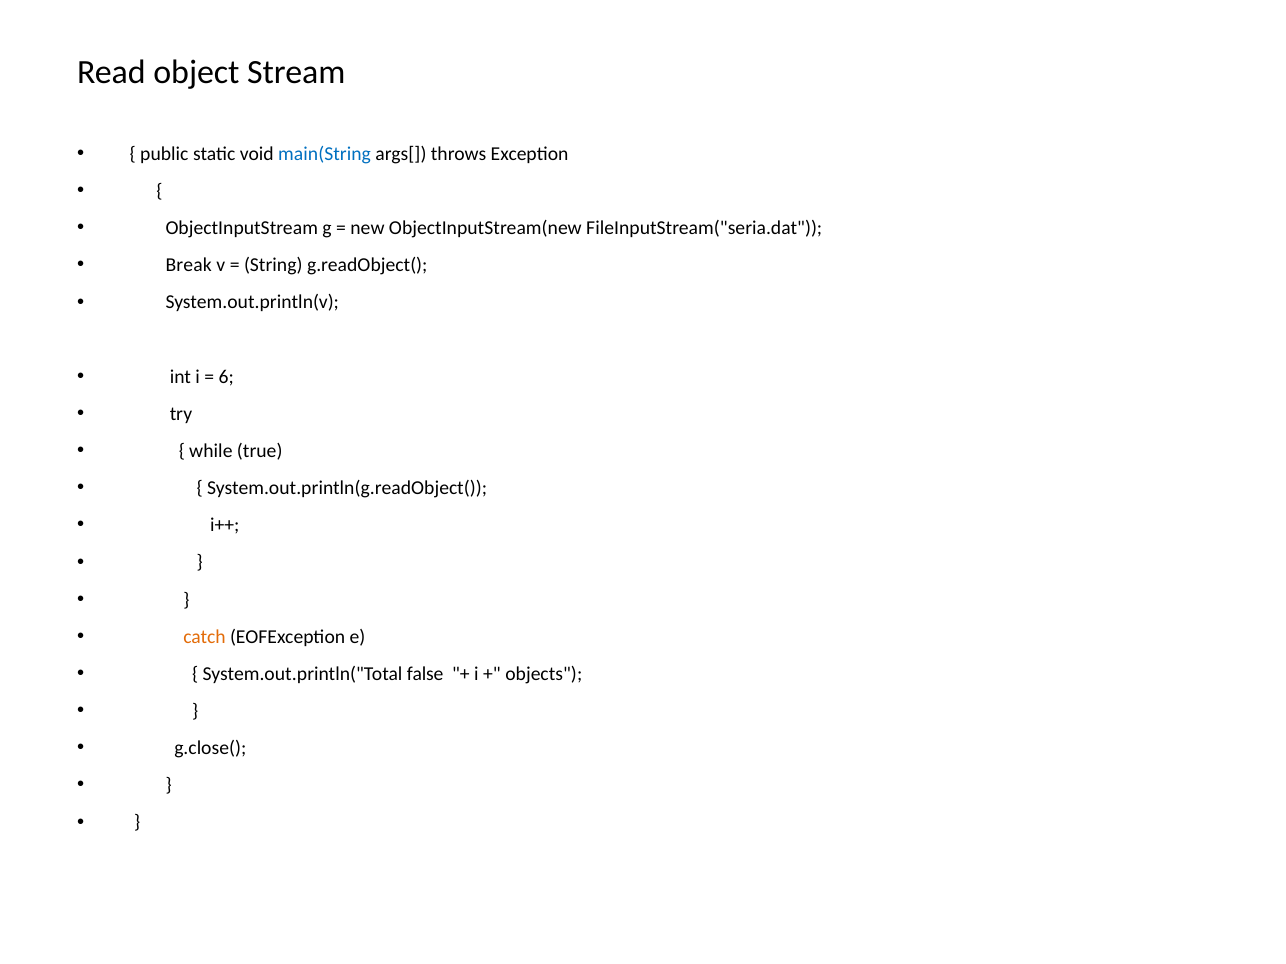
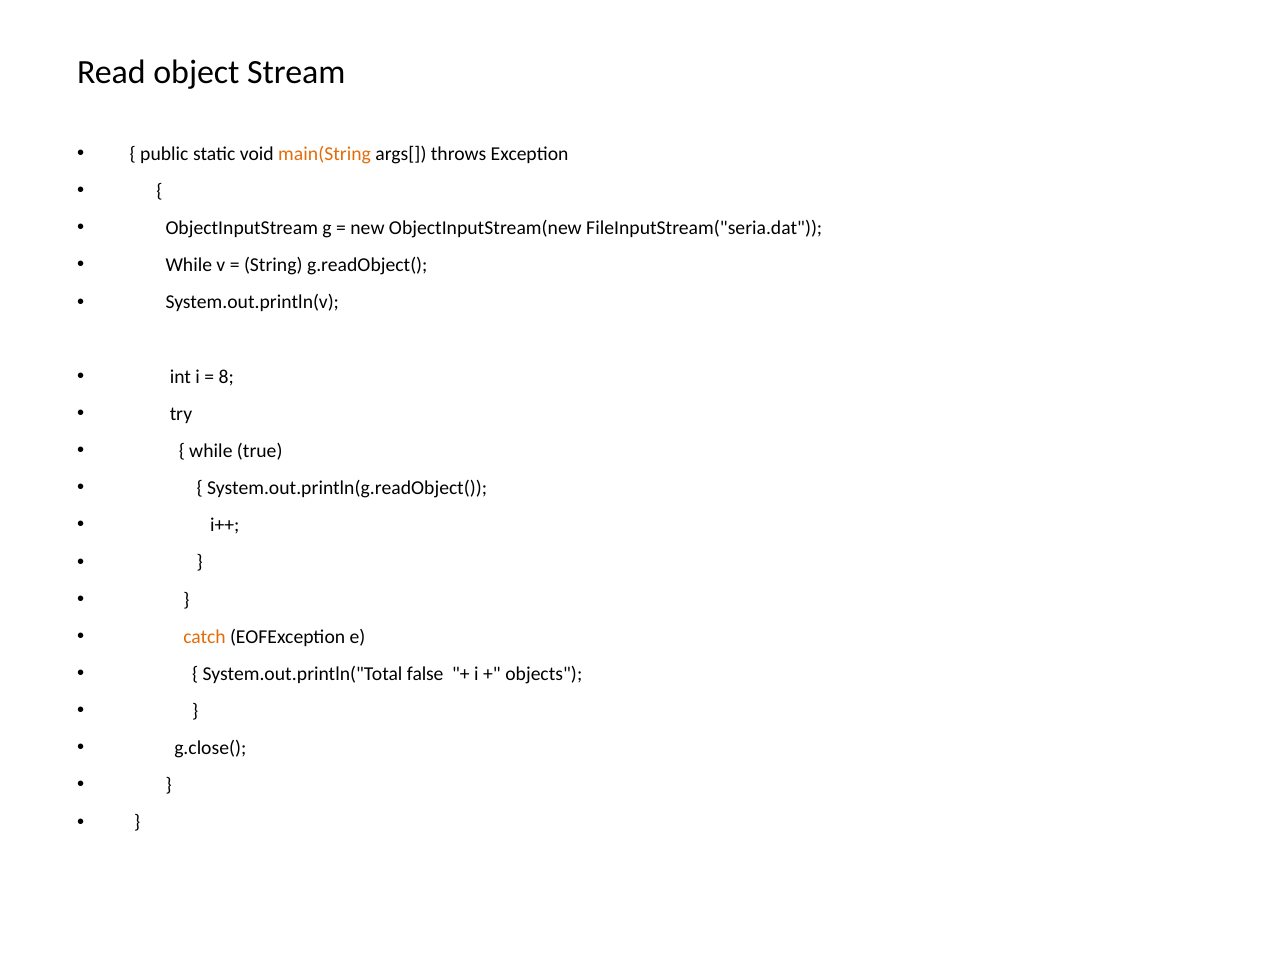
main(String colour: blue -> orange (325, 154)
Break: Break -> While (189, 265)
6: 6 -> 8 (226, 377)
